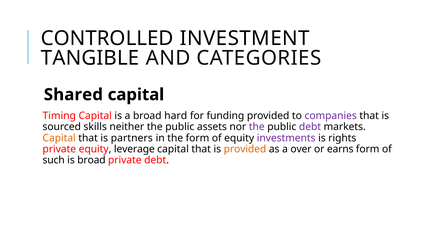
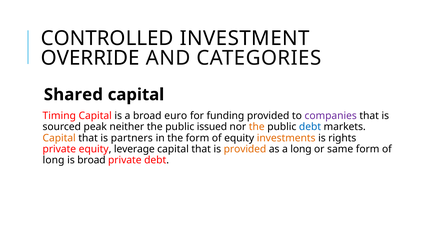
TANGIBLE: TANGIBLE -> OVERRIDE (90, 58)
hard: hard -> euro (176, 116)
skills: skills -> peak (95, 127)
assets: assets -> issued (212, 127)
the colour: purple -> orange (257, 127)
debt colour: purple -> blue (310, 127)
investments colour: purple -> orange (286, 138)
a over: over -> long (301, 149)
earns: earns -> same (340, 149)
such: such -> long (54, 160)
